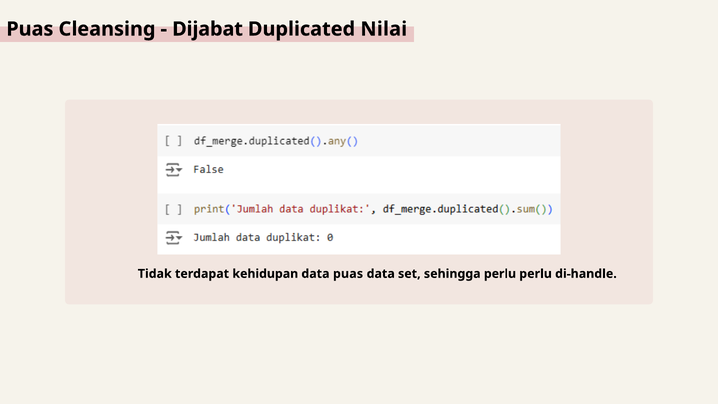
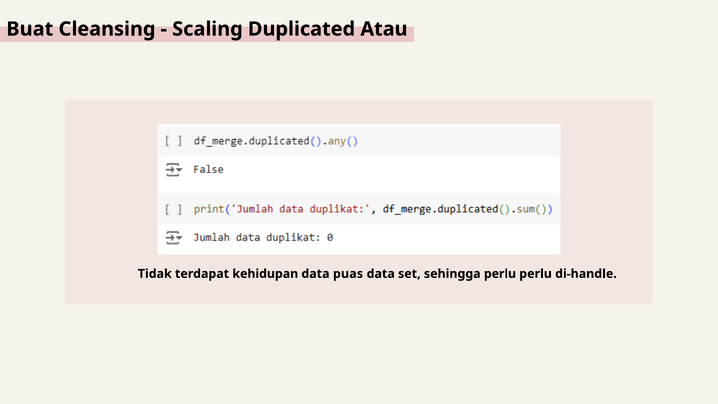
Puas: Puas -> Buat (30, 29)
Dijabat: Dijabat -> Scaling (207, 29)
Nilai: Nilai -> Atau (384, 29)
